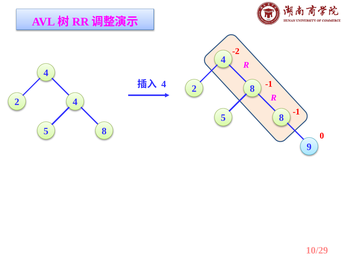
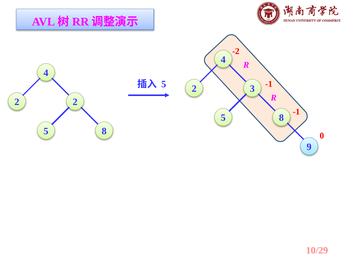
4: 4 -> 5 (164, 84)
2 8: 8 -> 3 (252, 89)
2 4: 4 -> 2 (75, 102)
